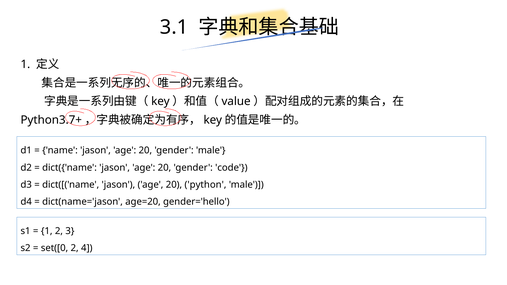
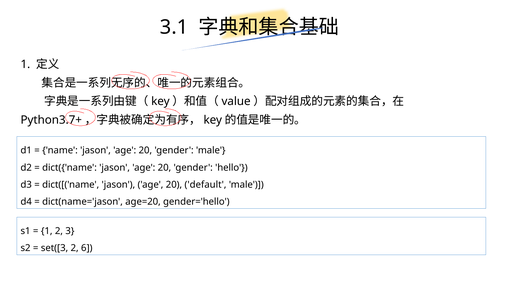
code: code -> hello (231, 168)
python: python -> default (205, 185)
set([0: set([0 -> set([3 (55, 248)
4: 4 -> 6 (87, 248)
